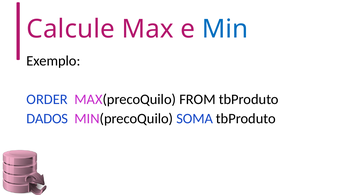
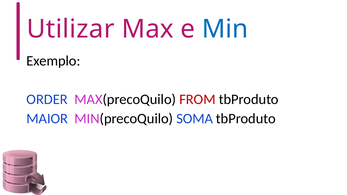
Calcule: Calcule -> Utilizar (71, 29)
FROM colour: black -> red (197, 99)
DADOS: DADOS -> MAIOR (47, 119)
